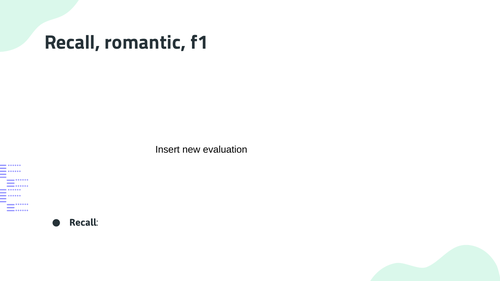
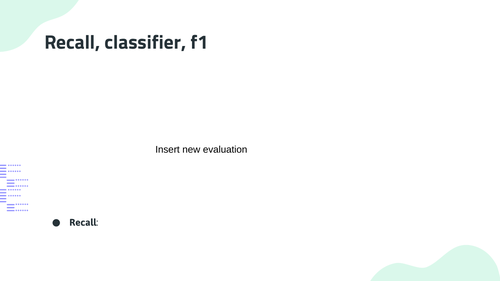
romantic: romantic -> classifier (145, 42)
